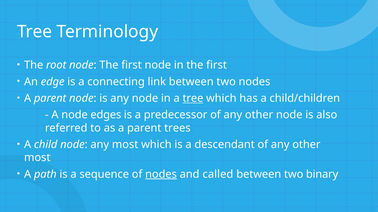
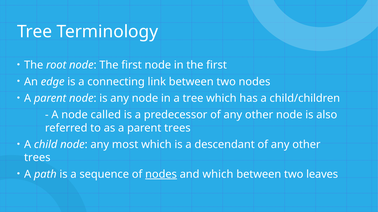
tree underline: present -> none (193, 99)
edges: edges -> called (106, 115)
most: most -> trees (37, 158)
and called: called -> which (218, 175)
binary: binary -> leaves (322, 175)
